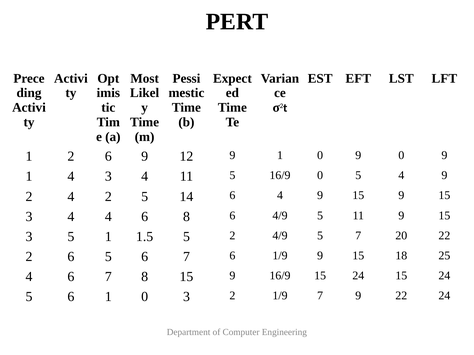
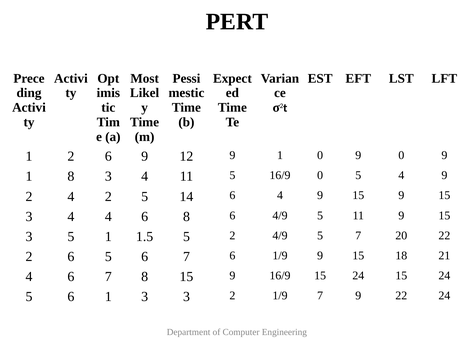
1 4: 4 -> 8 (71, 177)
25: 25 -> 21 (444, 256)
6 1 0: 0 -> 3 (145, 297)
